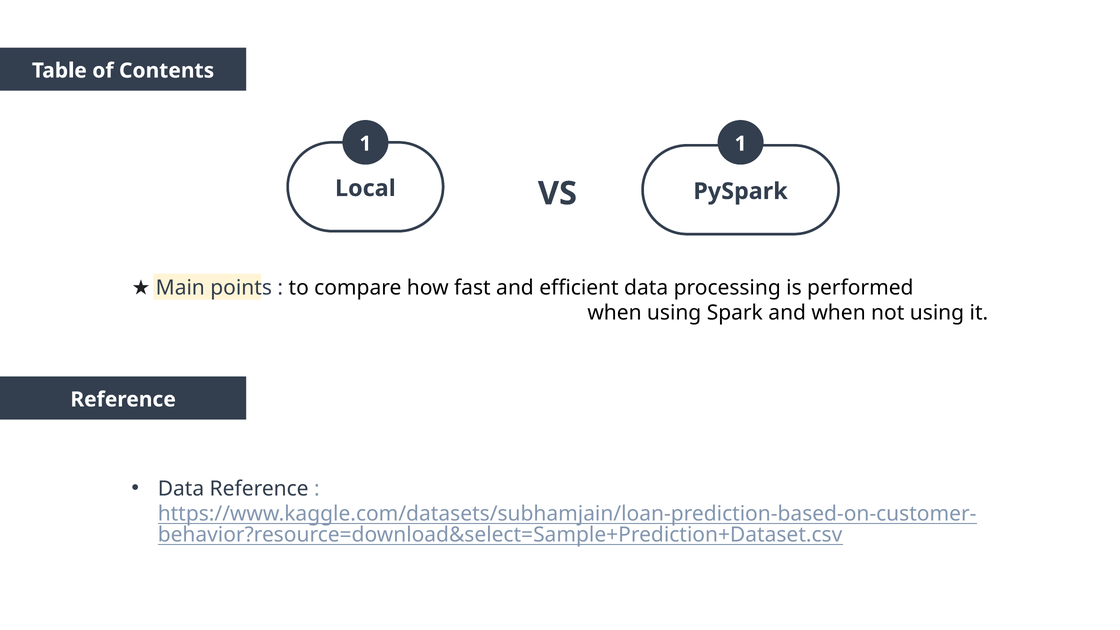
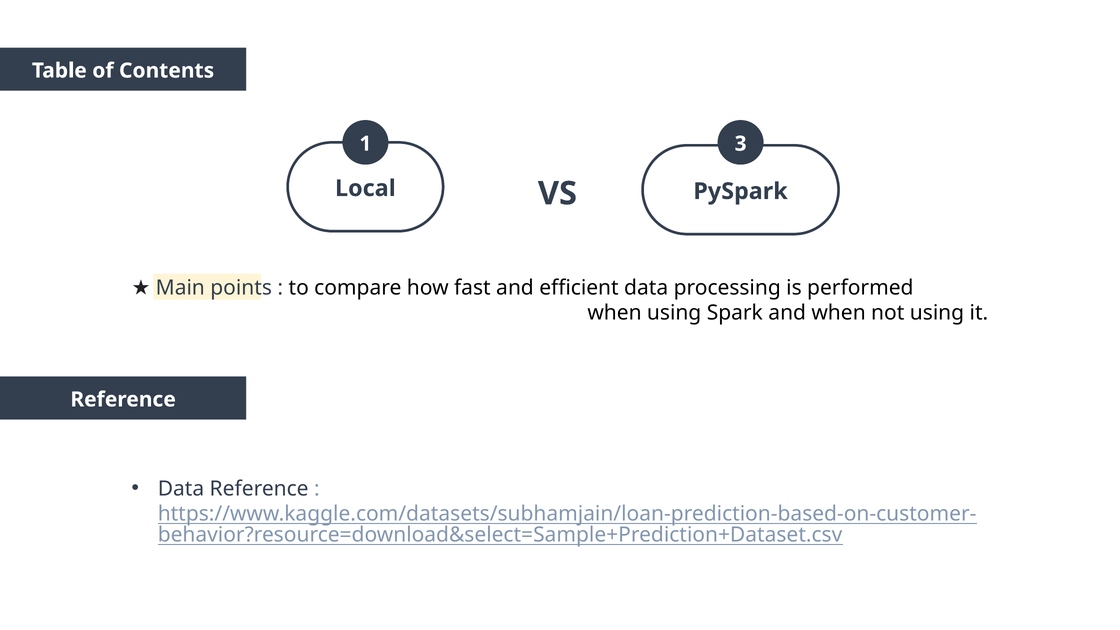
1 1: 1 -> 3 (741, 144)
